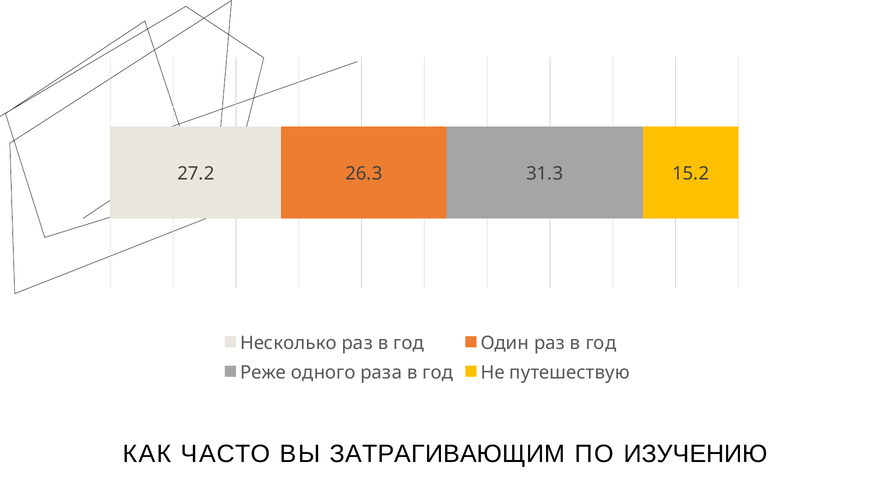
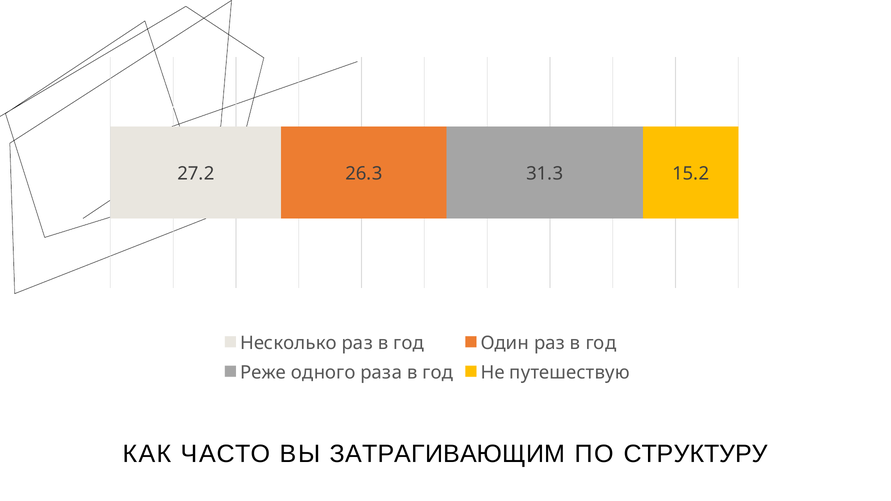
ИЗУЧЕНИЮ: ИЗУЧЕНИЮ -> СТРУКТУРУ (696, 454)
